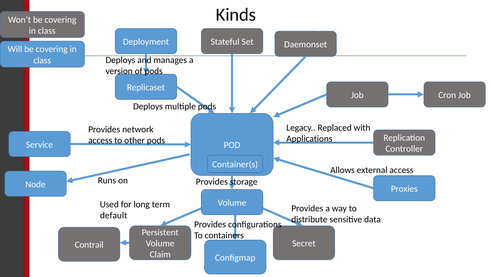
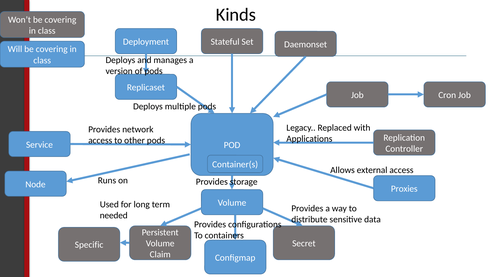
default: default -> needed (114, 215)
Contrail: Contrail -> Specific (89, 245)
